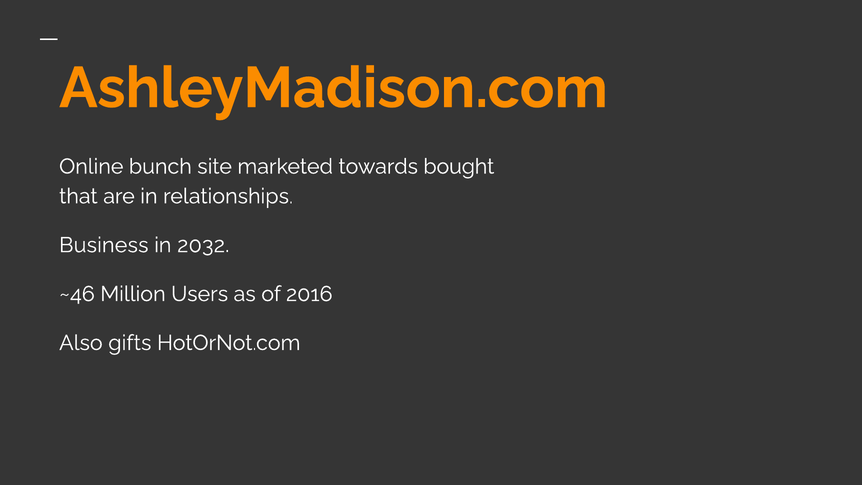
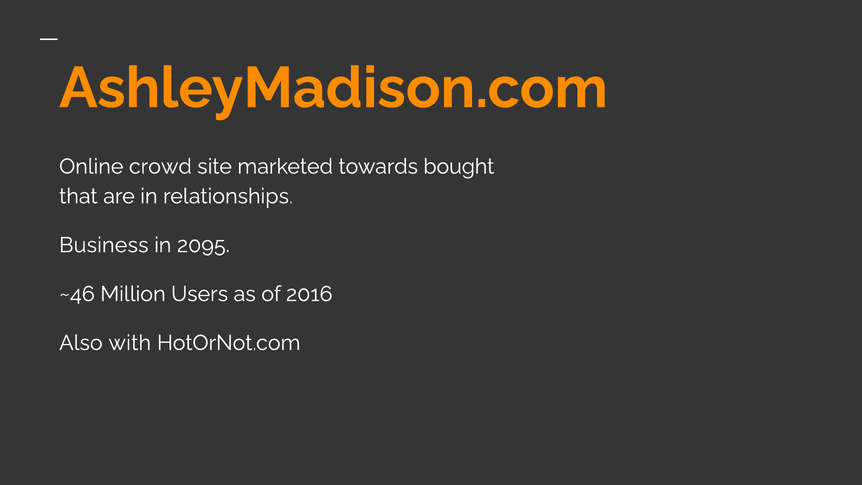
bunch: bunch -> crowd (160, 166)
2032: 2032 -> 2095 (203, 245)
gifts: gifts -> with (130, 343)
